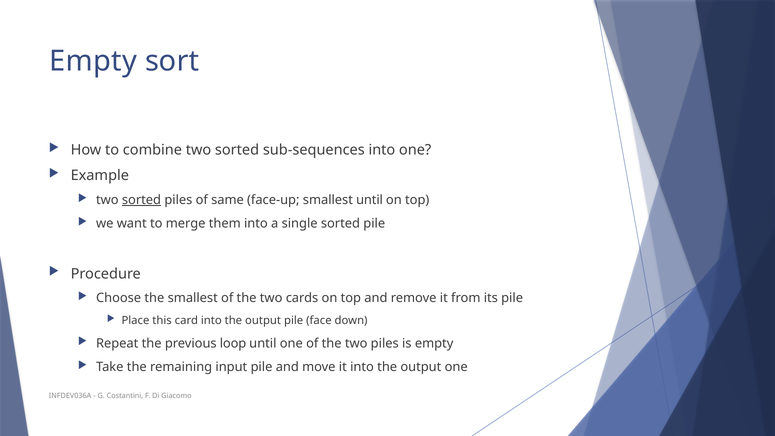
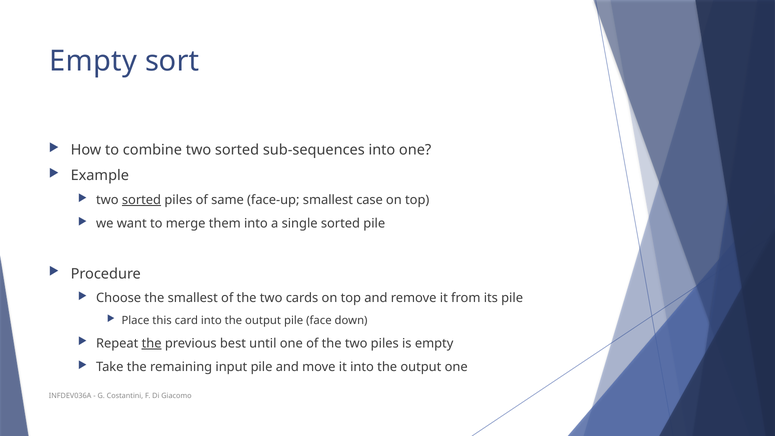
smallest until: until -> case (370, 200)
the underline: none -> present (152, 343)
loop: loop -> best (233, 343)
